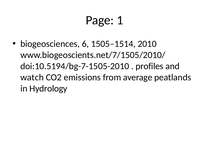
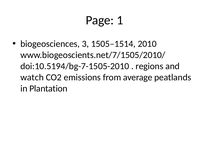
6: 6 -> 3 (85, 44)
profiles: profiles -> regions (149, 66)
Hydrology: Hydrology -> Plantation (48, 88)
